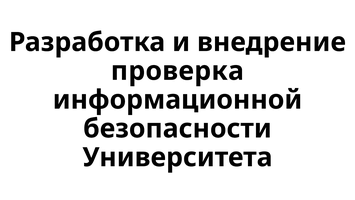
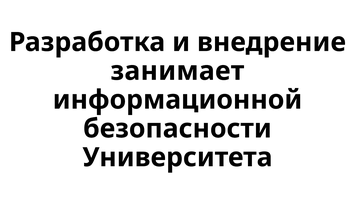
проверка: проверка -> занимает (177, 71)
